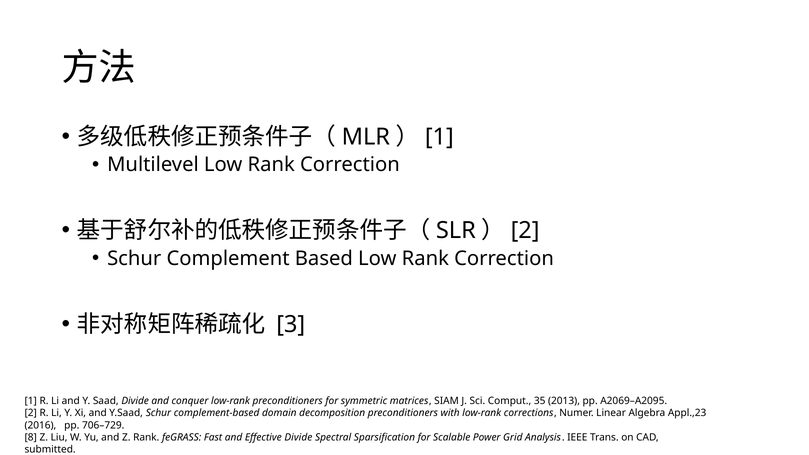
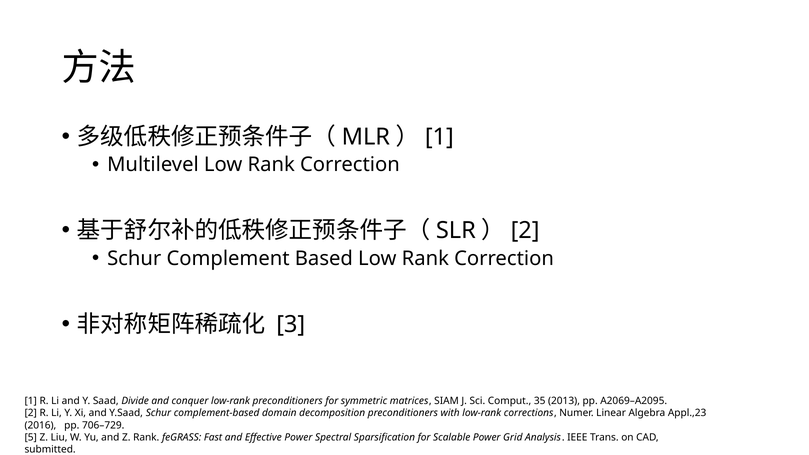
8: 8 -> 5 (31, 437)
Effective Divide: Divide -> Power (298, 437)
